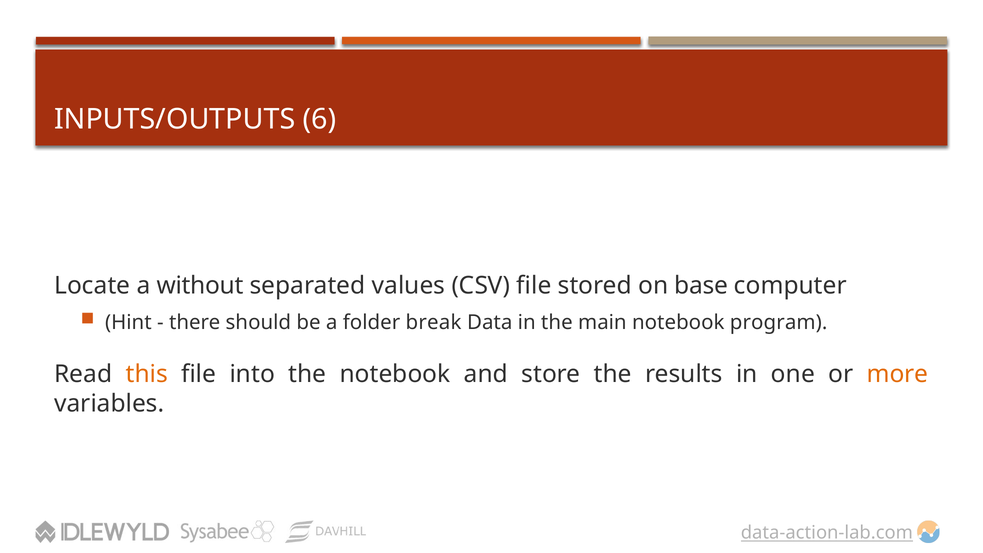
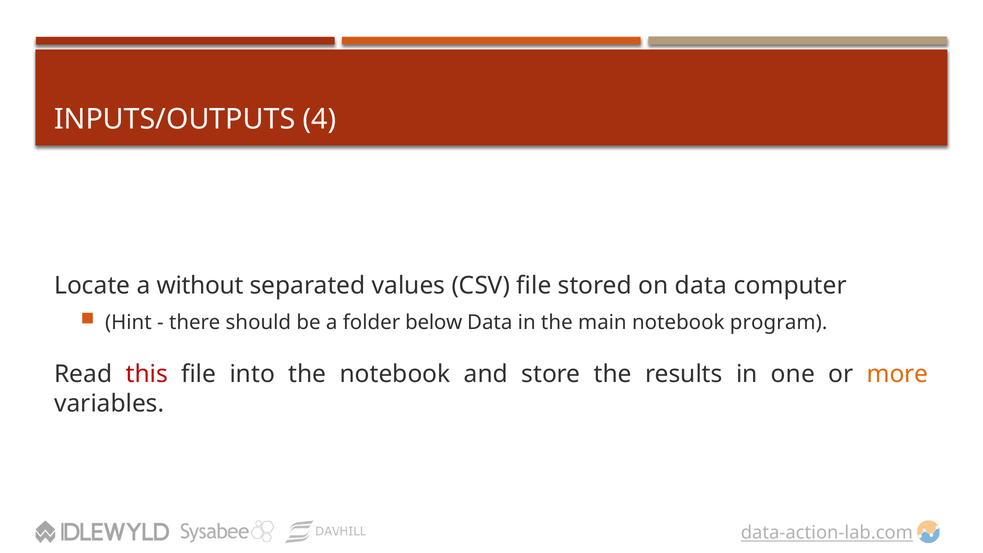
6: 6 -> 4 (319, 119)
on base: base -> data (701, 285)
break: break -> below (434, 322)
this colour: orange -> red (147, 374)
